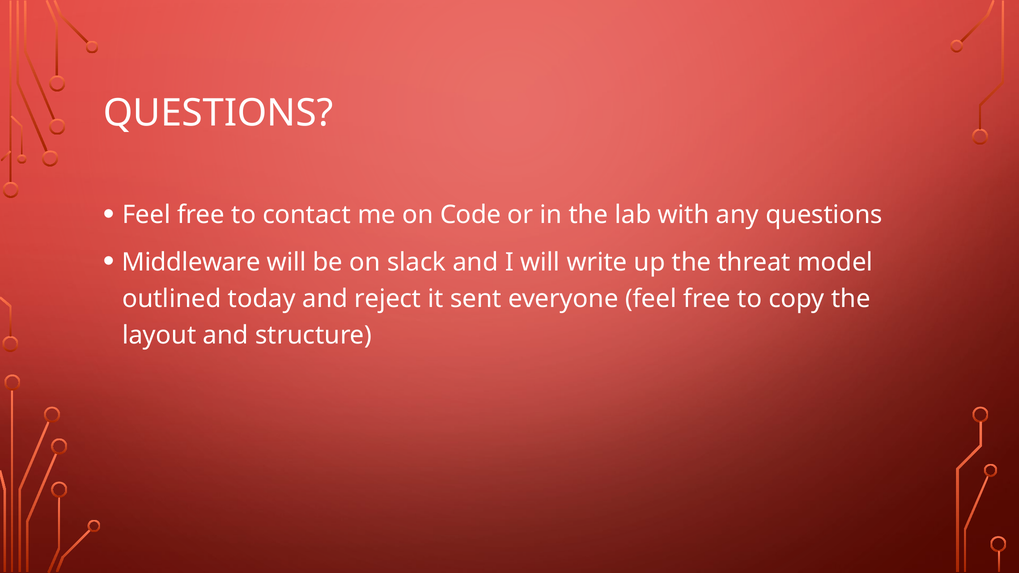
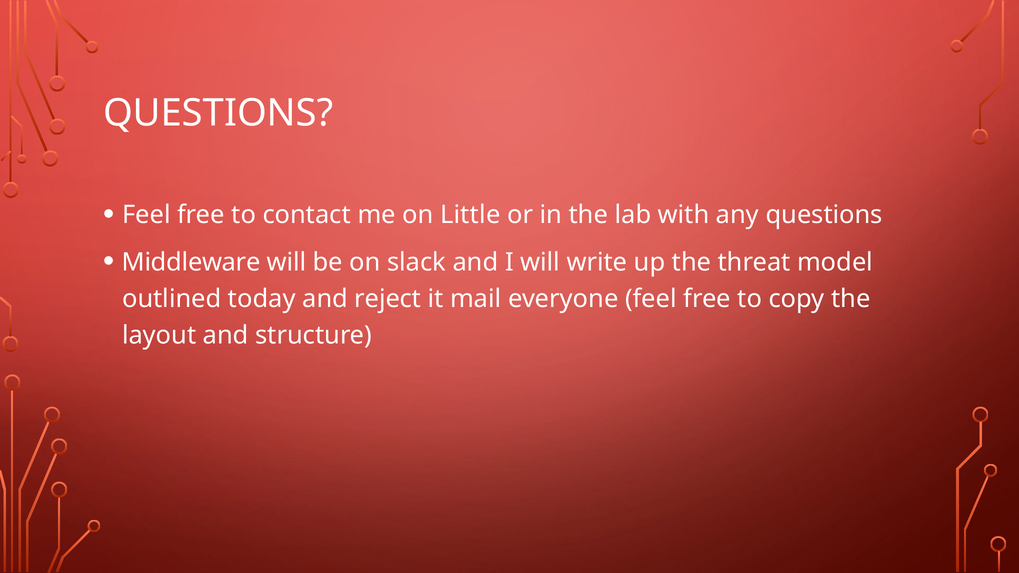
Code: Code -> Little (470, 215)
sent: sent -> mail (476, 299)
